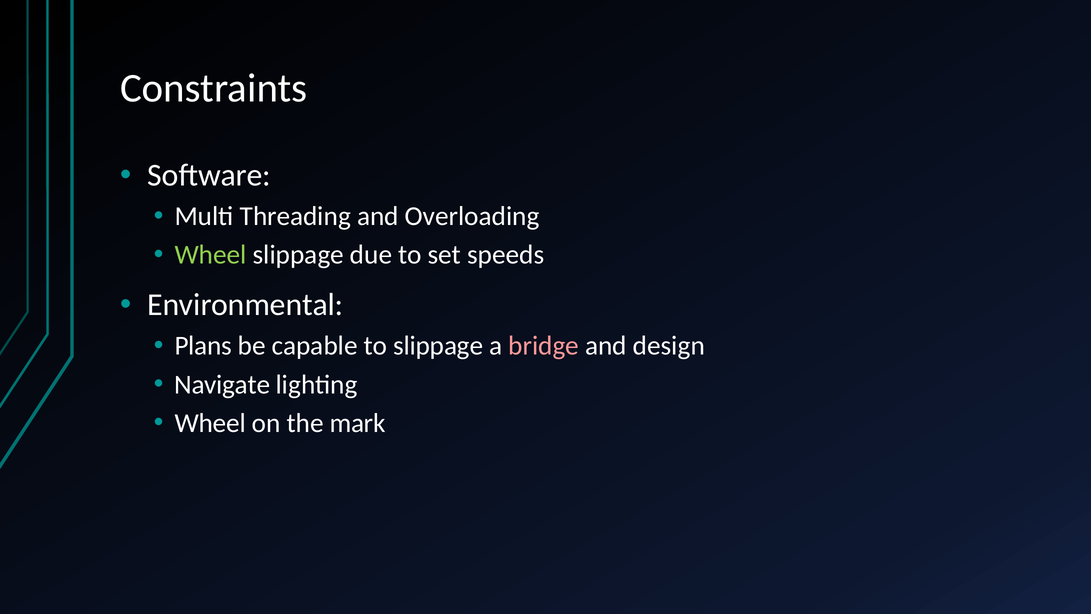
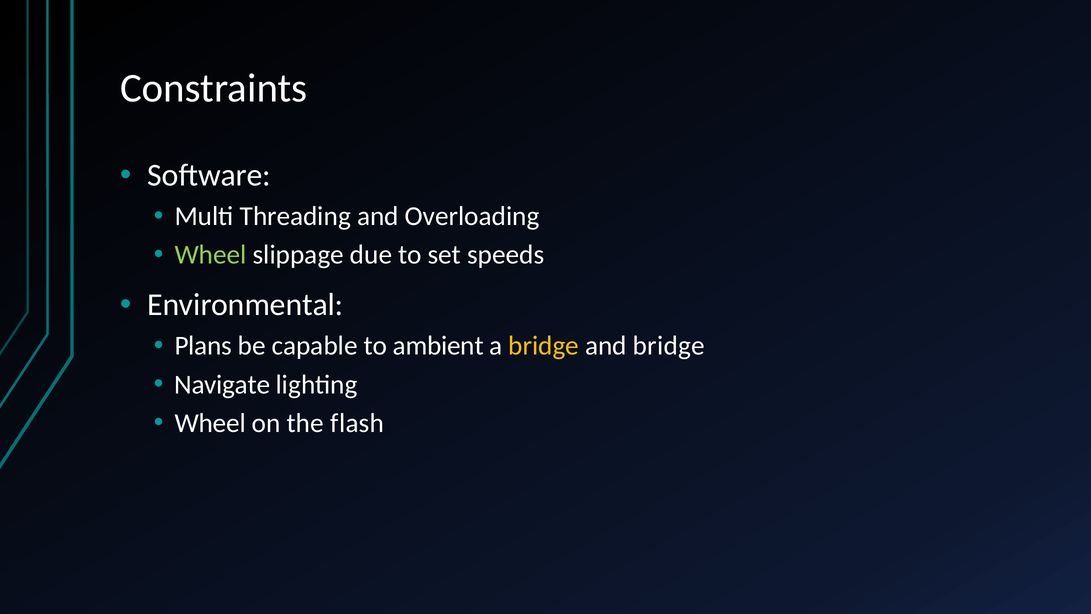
to slippage: slippage -> ambient (438, 346)
bridge colour: pink -> yellow (544, 346)
and design: design -> bridge (669, 346)
mark: mark -> flash (357, 423)
